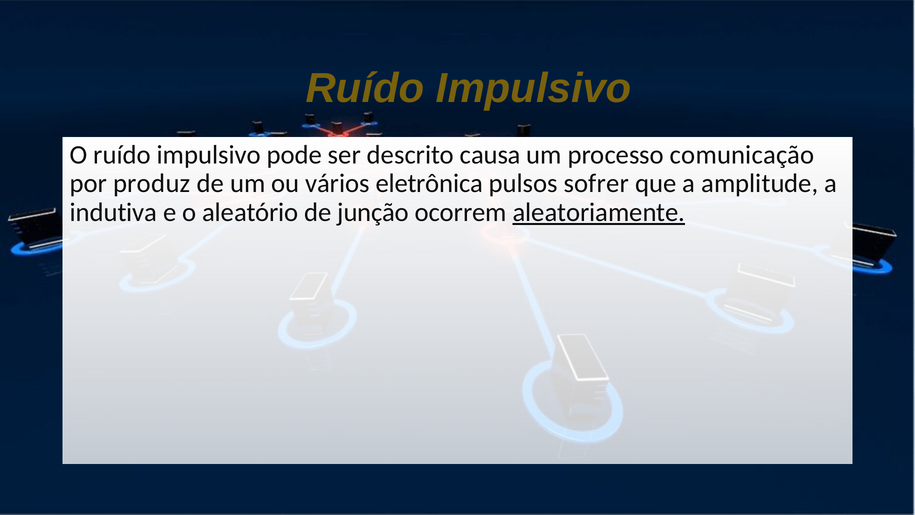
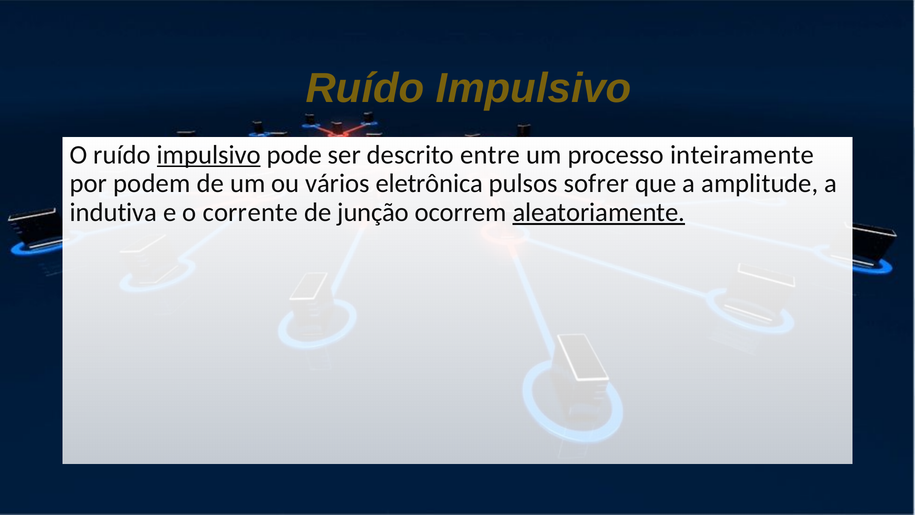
impulsivo underline: none -> present (209, 155)
causa: causa -> entre (490, 155)
comunicação: comunicação -> inteiramente (742, 155)
produz: produz -> podem (152, 184)
aleatório: aleatório -> corrente (250, 212)
